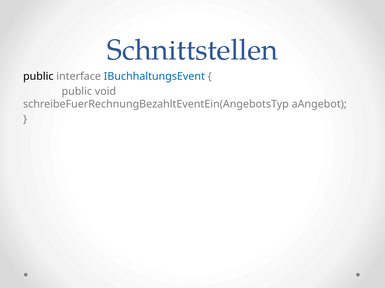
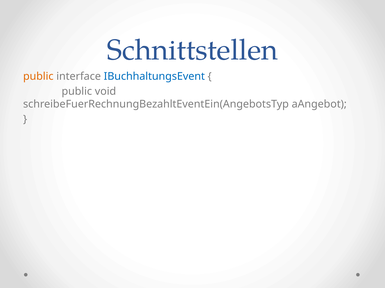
public colour: black -> orange (38, 76)
